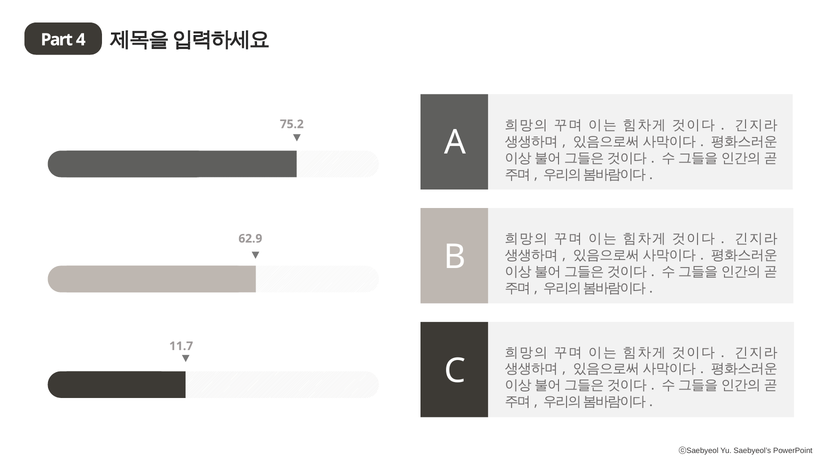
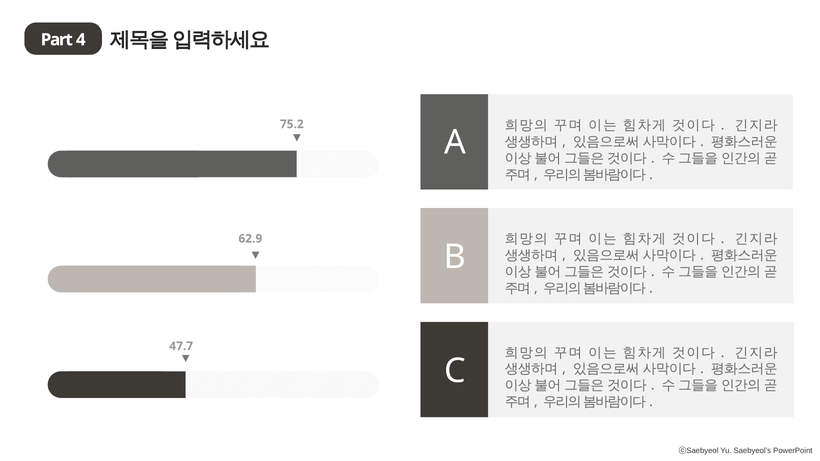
11.7: 11.7 -> 47.7 (181, 346)
